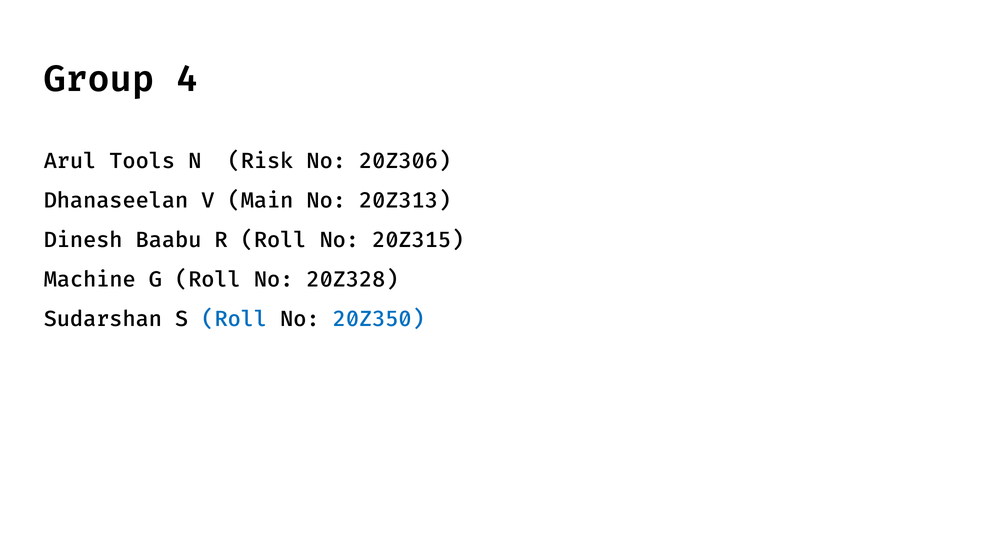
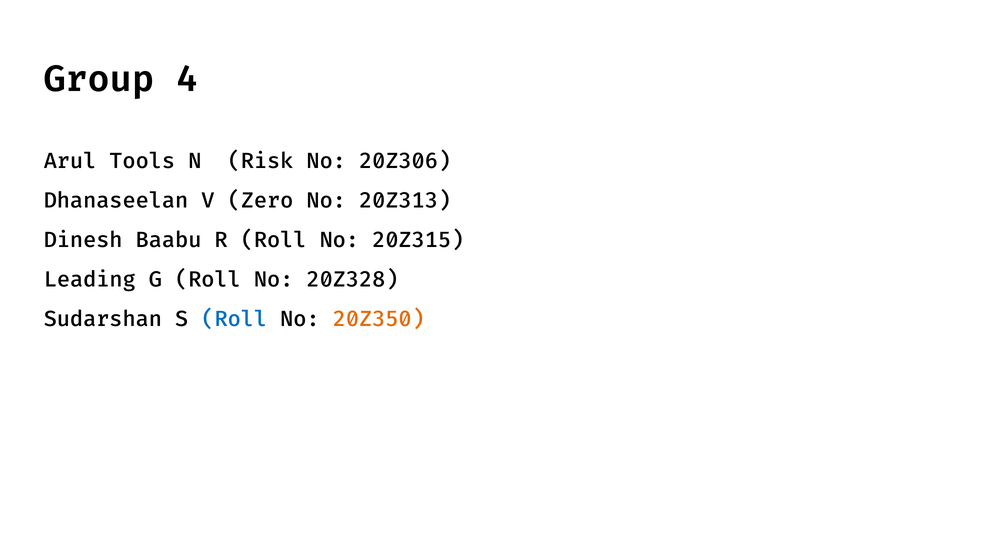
Main: Main -> Zero (260, 200)
Machine: Machine -> Leading (90, 279)
20Z350 colour: blue -> orange (379, 319)
